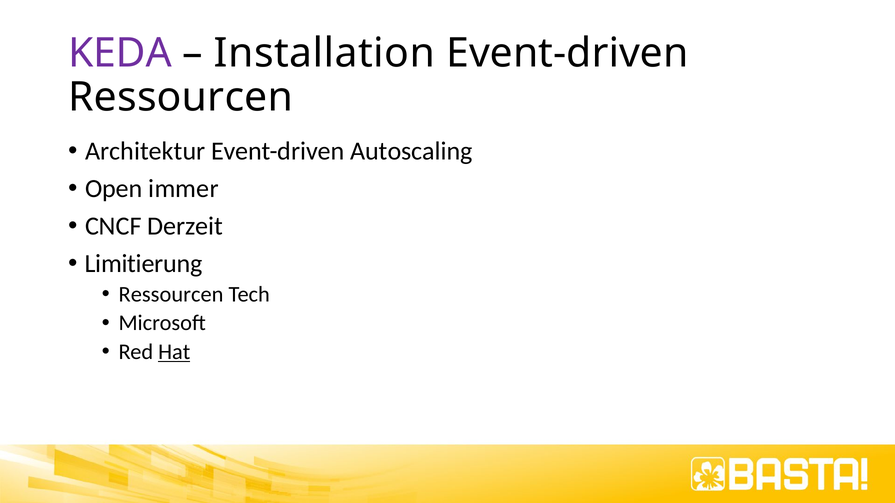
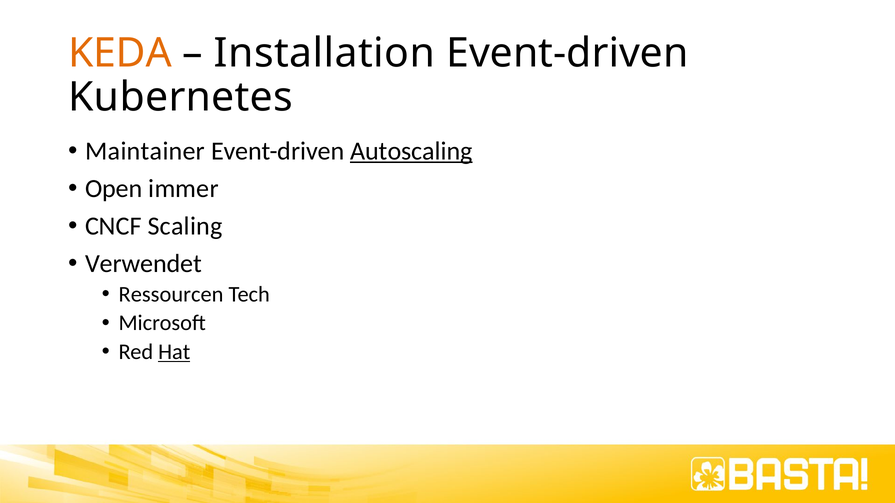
KEDA colour: purple -> orange (120, 53)
Ressourcen: Ressourcen -> Kubernetes (181, 97)
Architektur: Architektur -> Maintainer (145, 151)
Autoscaling underline: none -> present (411, 151)
Derzeit: Derzeit -> Scaling (185, 226)
Limitierung: Limitierung -> Verwendet (143, 264)
